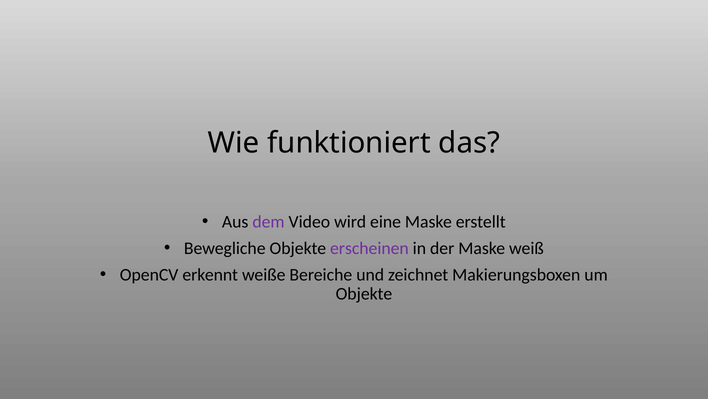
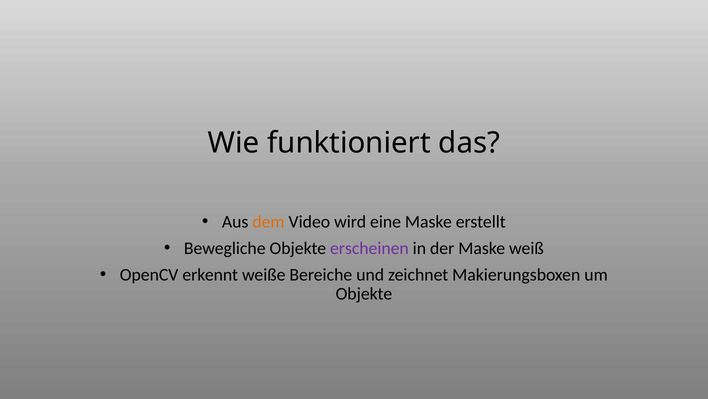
dem colour: purple -> orange (269, 221)
